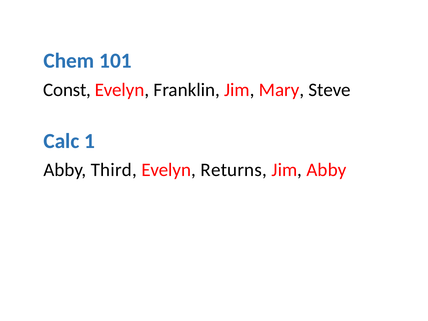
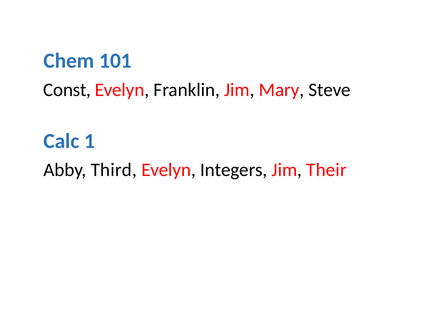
Returns: Returns -> Integers (234, 170)
Jim Abby: Abby -> Their (326, 170)
